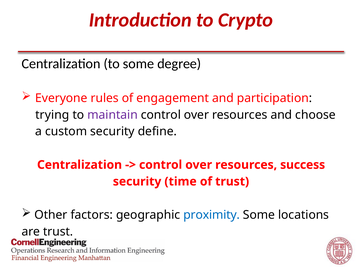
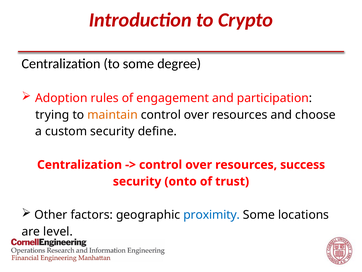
Everyone: Everyone -> Adoption (61, 98)
maintain colour: purple -> orange (113, 115)
time: time -> onto (181, 181)
are trust: trust -> level (58, 231)
